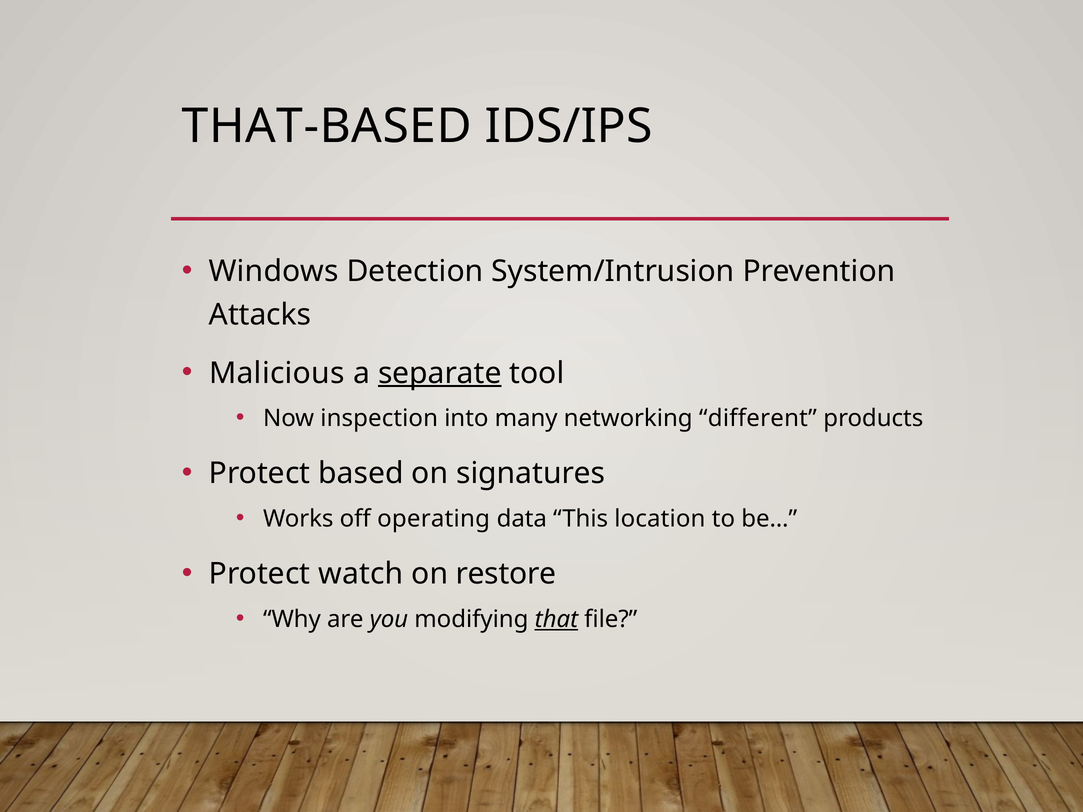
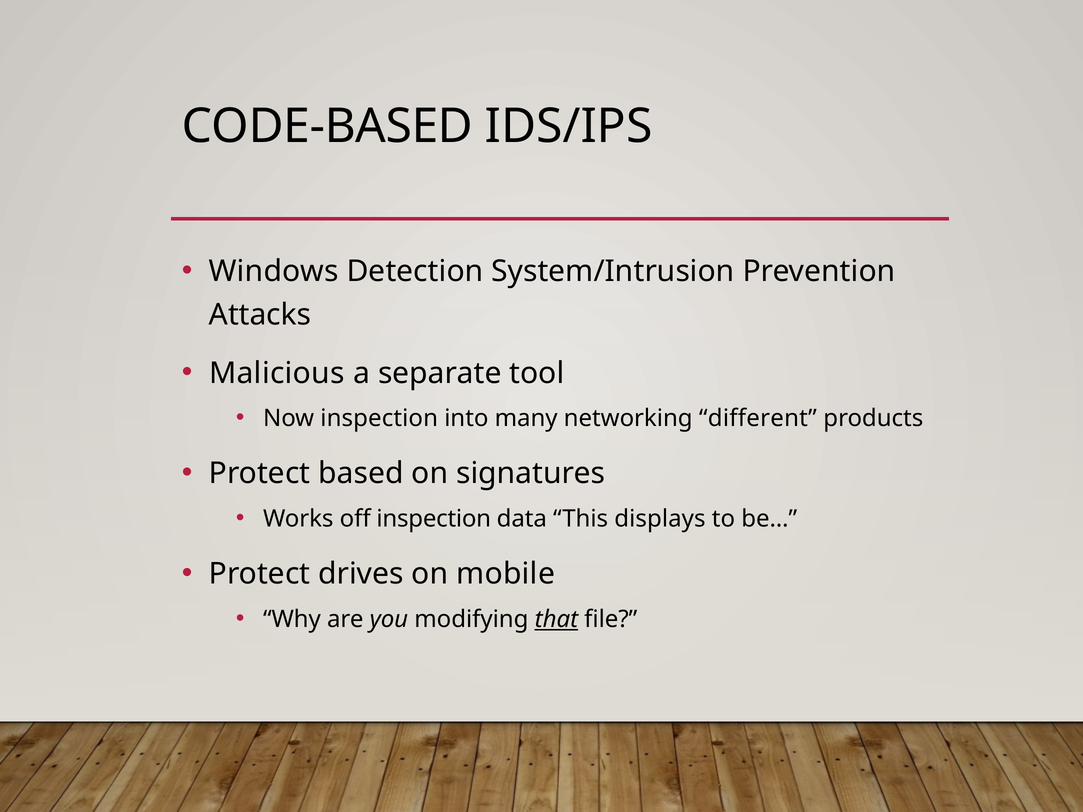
THAT-BASED: THAT-BASED -> CODE-BASED (327, 126)
separate underline: present -> none (440, 373)
off operating: operating -> inspection (434, 519)
location: location -> displays (660, 519)
watch: watch -> drives (361, 574)
restore: restore -> mobile (506, 574)
